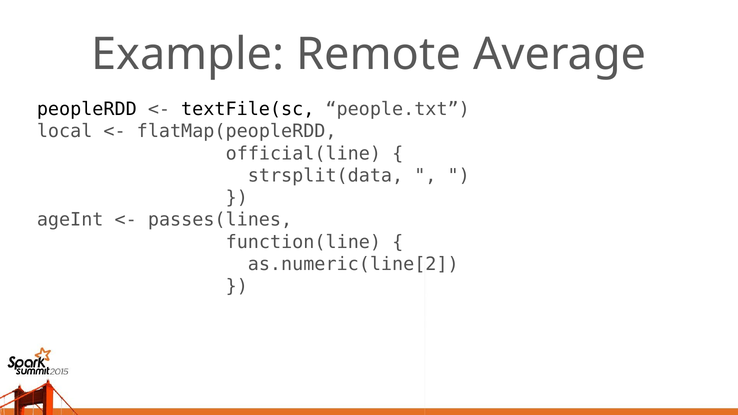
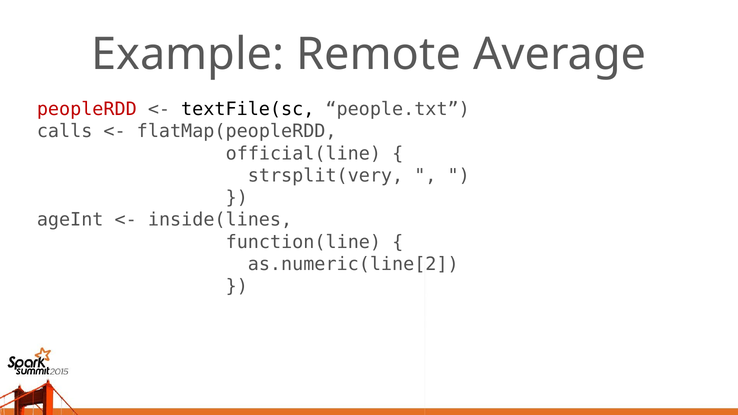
peopleRDD colour: black -> red (87, 109)
local: local -> calls (65, 131)
strsplit(data: strsplit(data -> strsplit(very (326, 176)
passes(lines: passes(lines -> inside(lines (220, 220)
